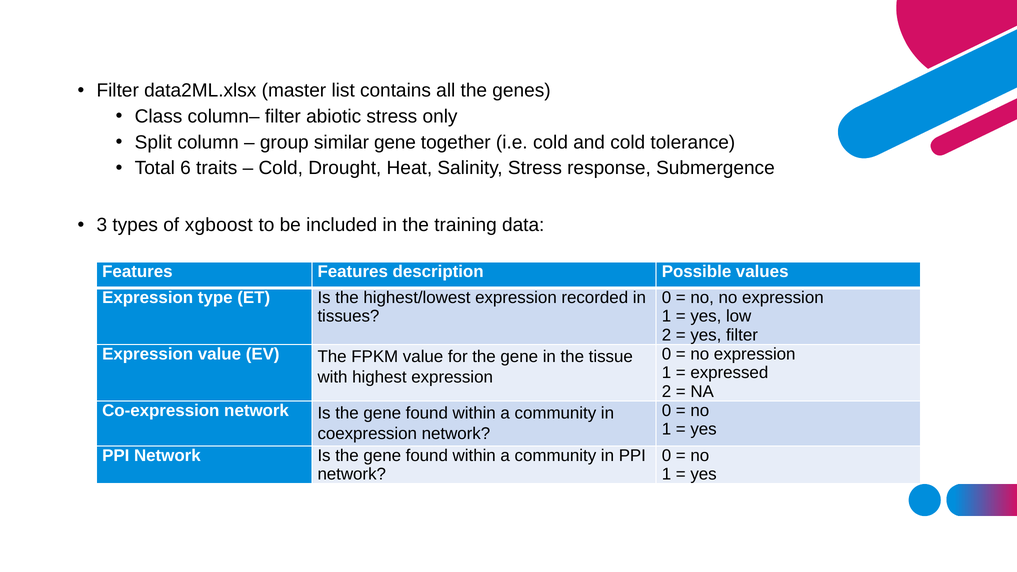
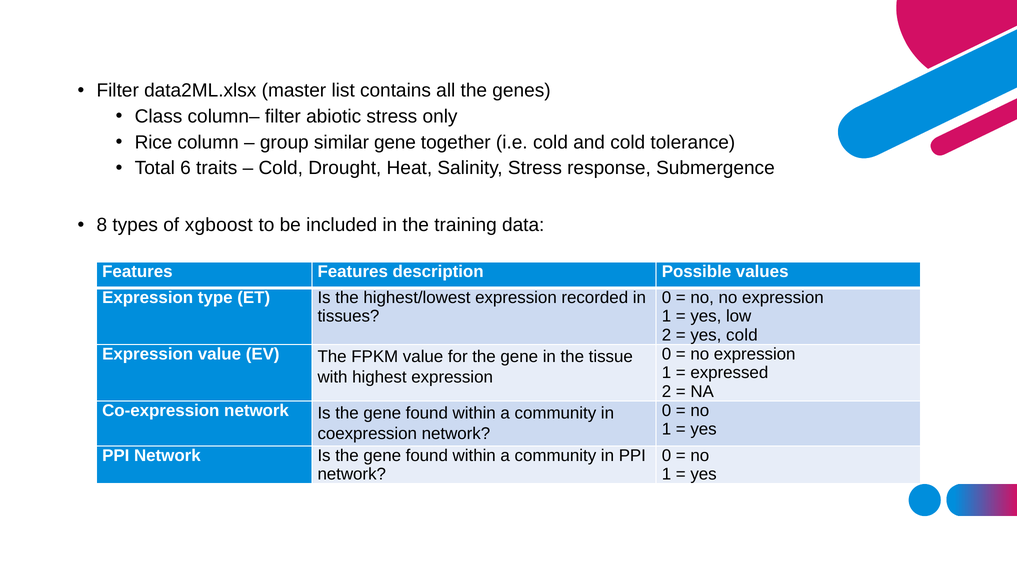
Split: Split -> Rice (153, 142)
3: 3 -> 8 (102, 225)
yes filter: filter -> cold (742, 335)
